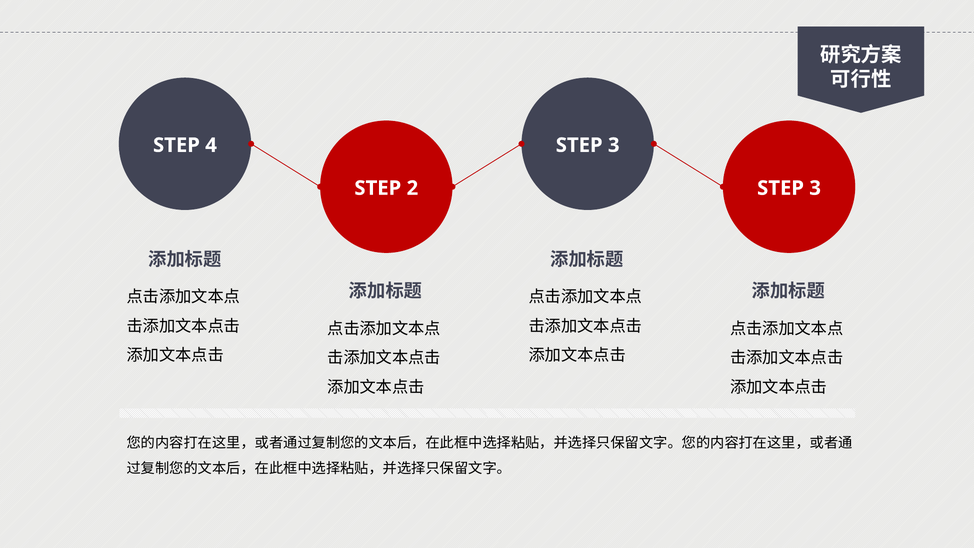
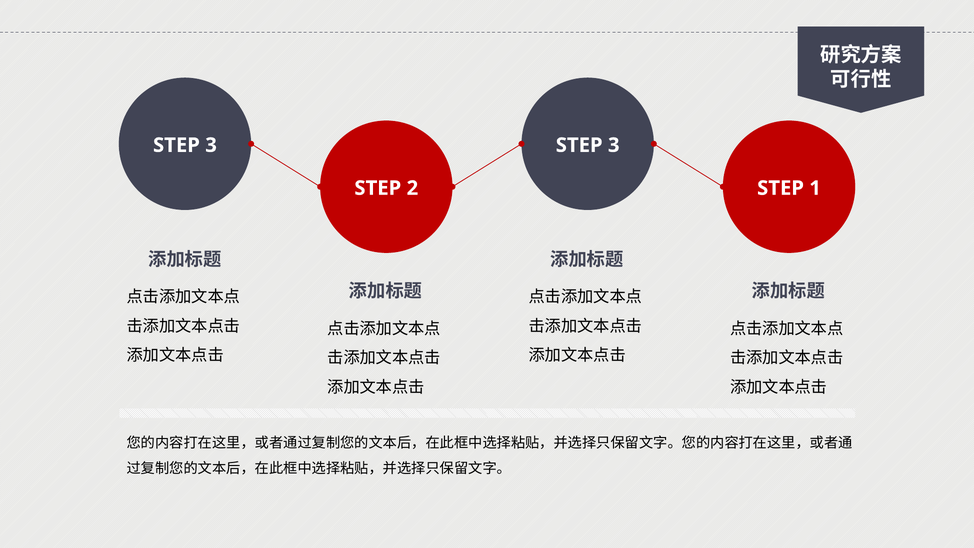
4: 4 -> 3 (211, 145)
3: 3 -> 1 (815, 188)
